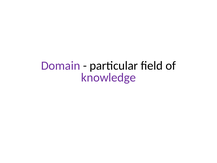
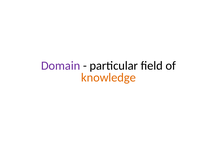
knowledge colour: purple -> orange (108, 77)
